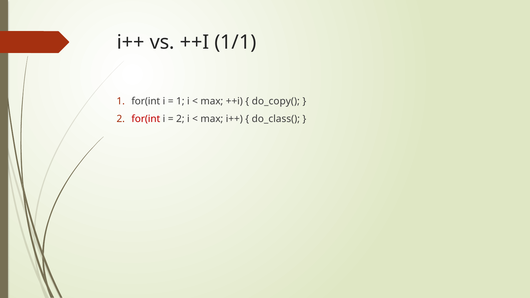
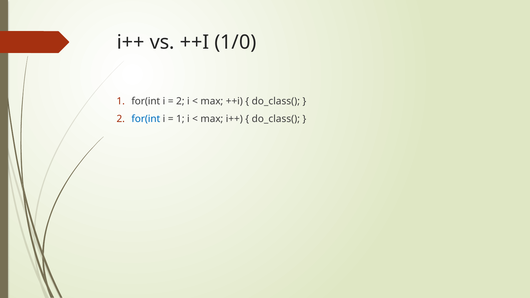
1/1: 1/1 -> 1/0 (235, 42)
1: 1 -> 2 (180, 101)
do_copy(: do_copy( -> do_class( (276, 101)
for(int colour: red -> blue (146, 119)
2: 2 -> 1 (180, 119)
